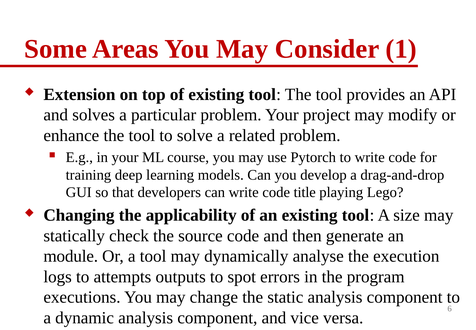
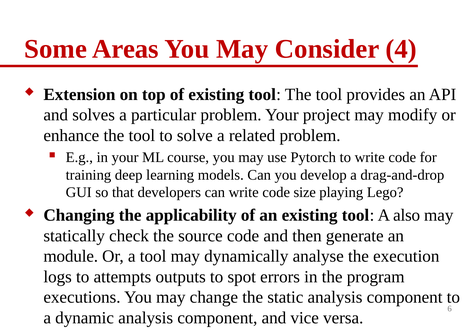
1: 1 -> 4 (401, 49)
title: title -> size (305, 192)
size: size -> also (407, 215)
